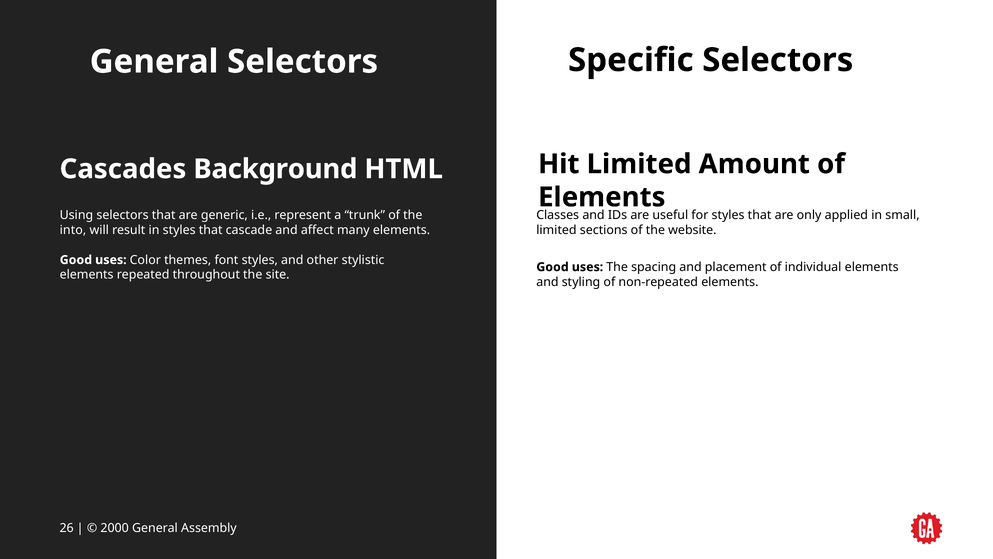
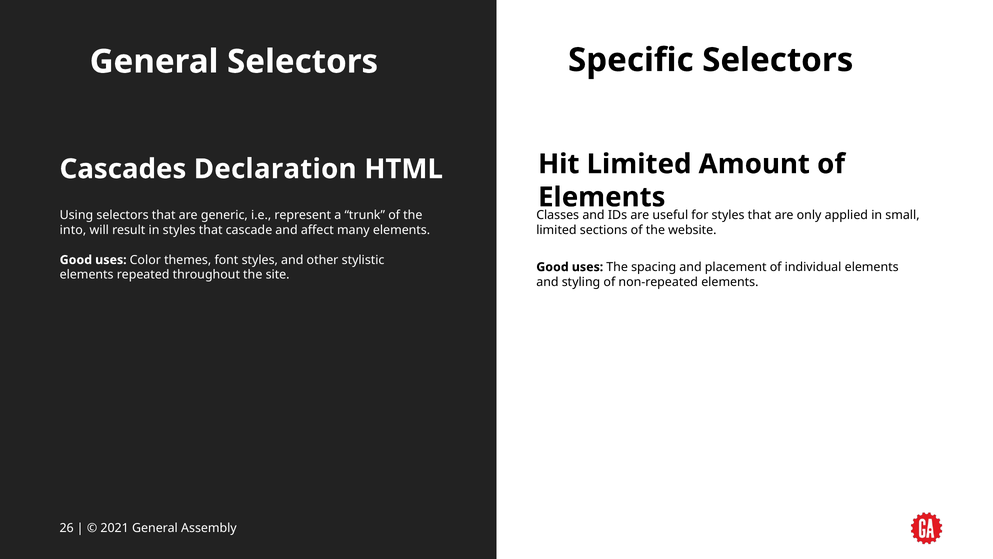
Background: Background -> Declaration (275, 169)
2000: 2000 -> 2021 (115, 528)
